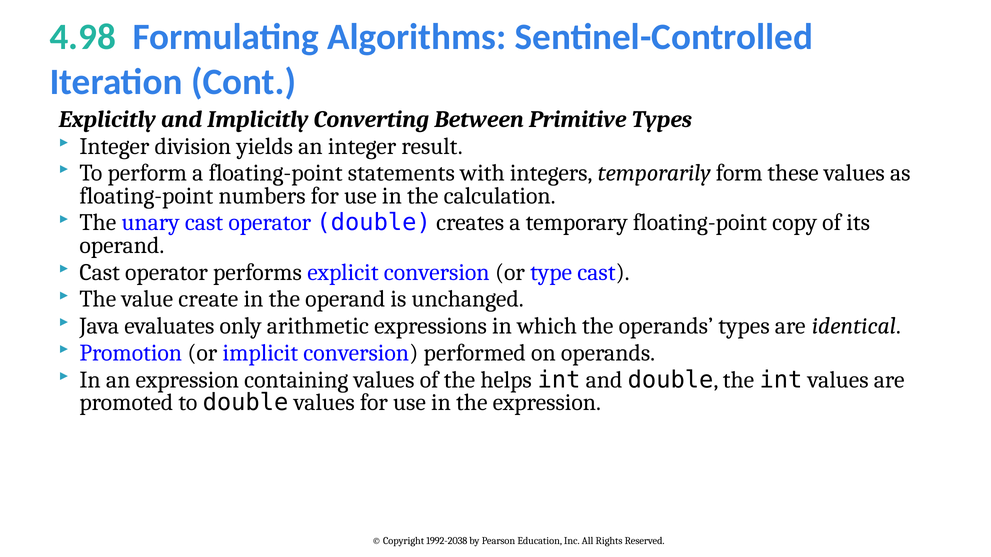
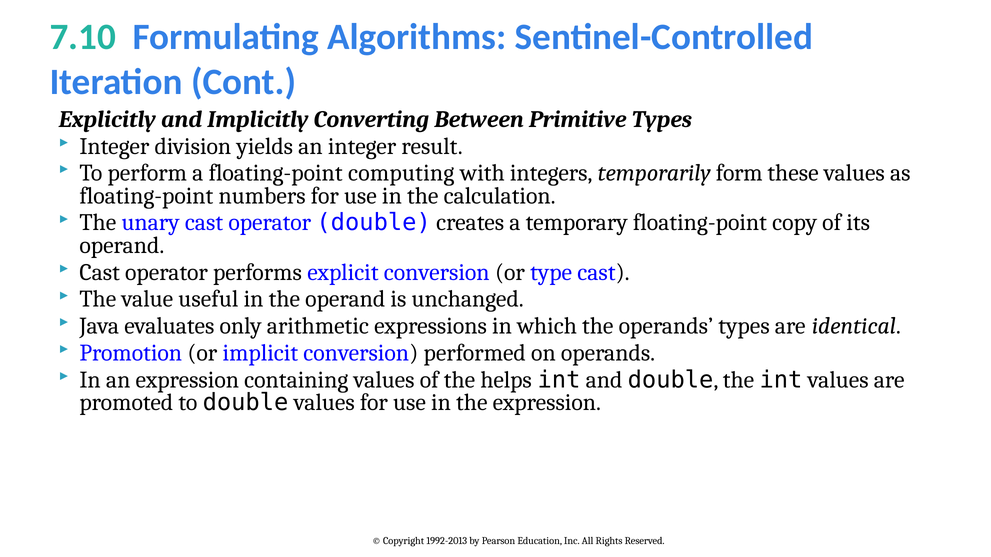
4.98: 4.98 -> 7.10 (83, 37)
statements: statements -> computing (401, 173)
create: create -> useful (208, 299)
1992-2038: 1992-2038 -> 1992-2013 (447, 541)
